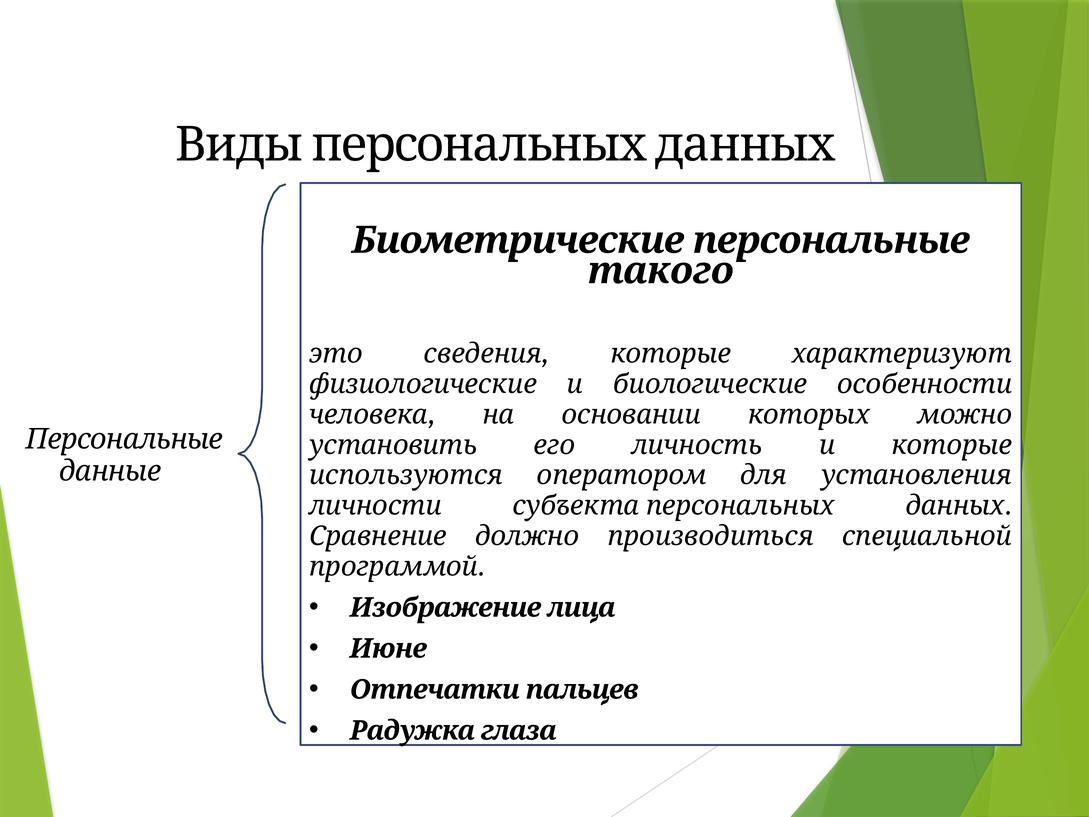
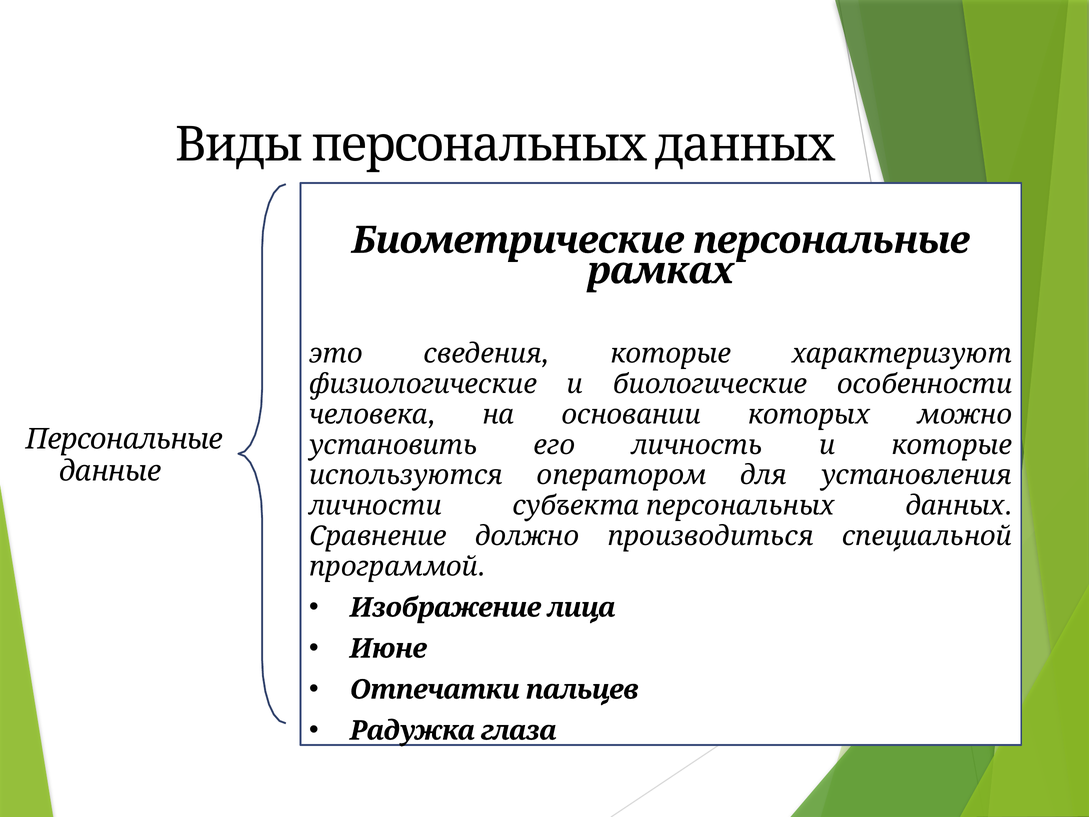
такого: такого -> рамках (661, 271)
